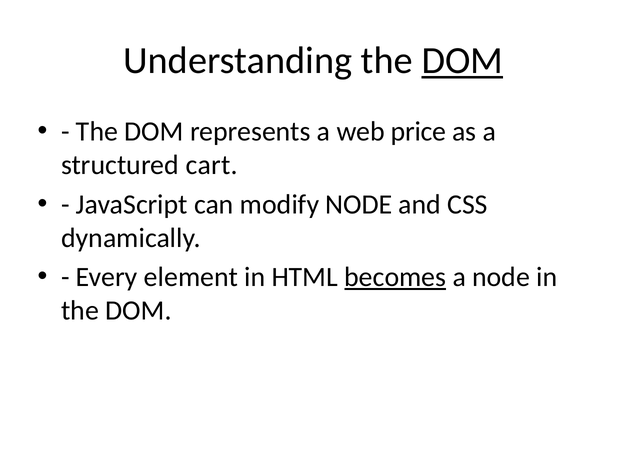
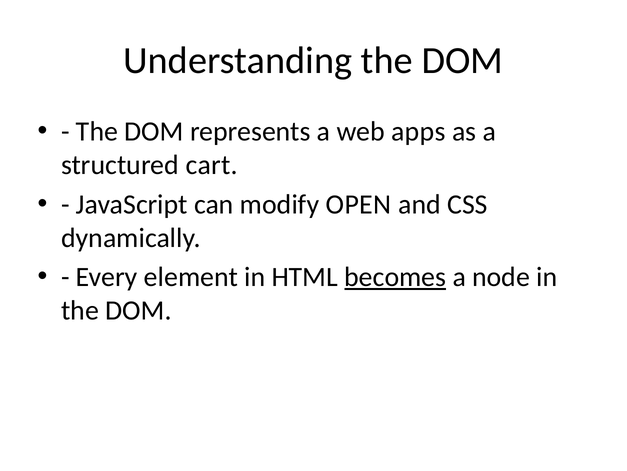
DOM underline: present -> none (462, 61)
price: price -> apps (418, 132)
modify NODE: NODE -> OPEN (359, 204)
